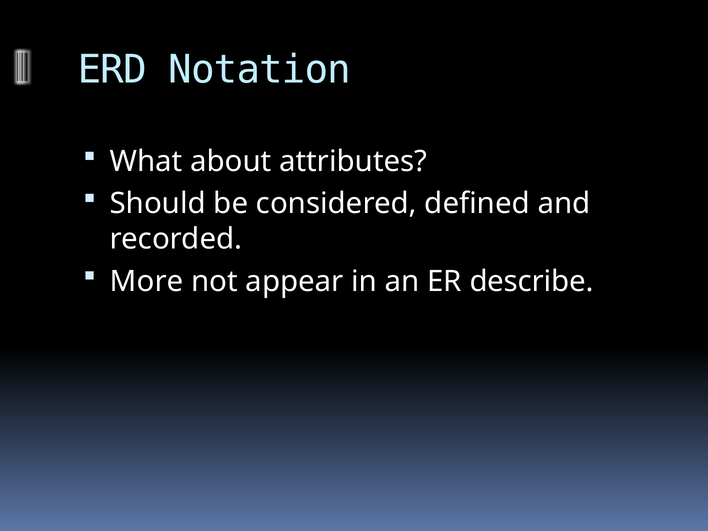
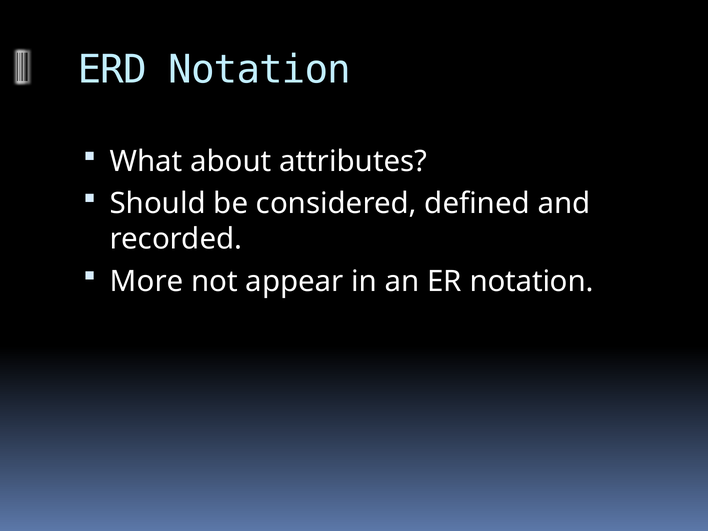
ER describe: describe -> notation (532, 281)
